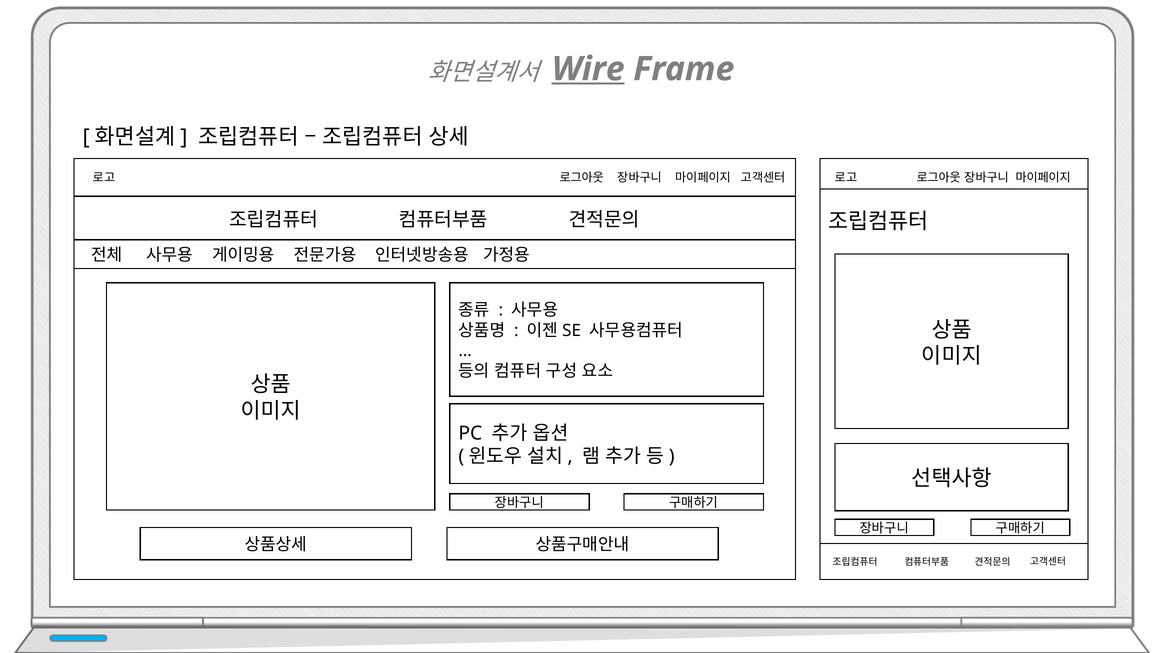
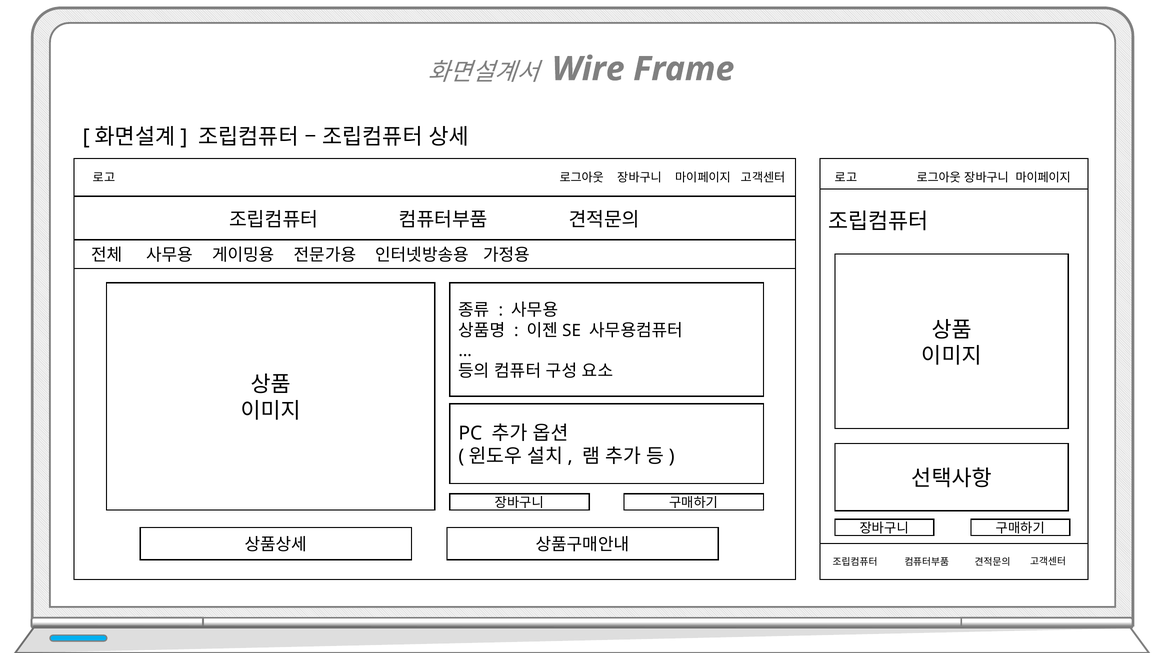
Wire underline: present -> none (588, 69)
